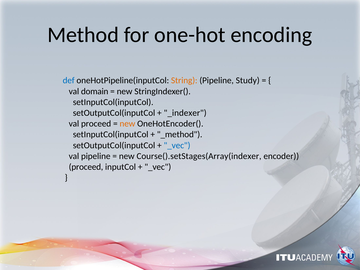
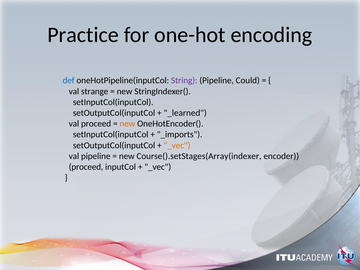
Method: Method -> Practice (83, 35)
String colour: orange -> purple (184, 80)
Study: Study -> Could (248, 80)
domain: domain -> strange (95, 91)
_indexer: _indexer -> _learned (185, 113)
_method: _method -> _imports (180, 134)
_vec colour: blue -> orange (177, 145)
